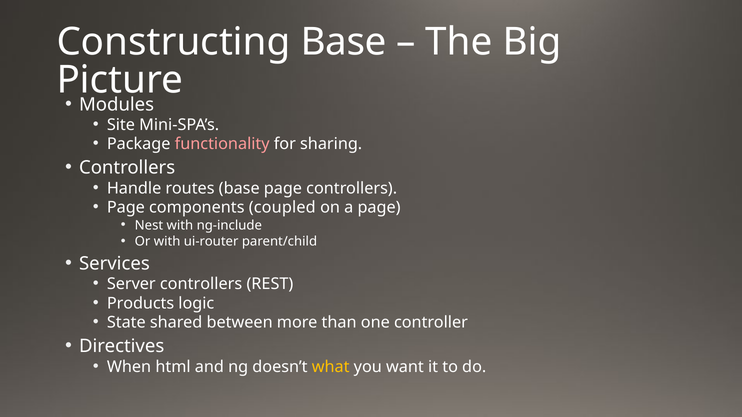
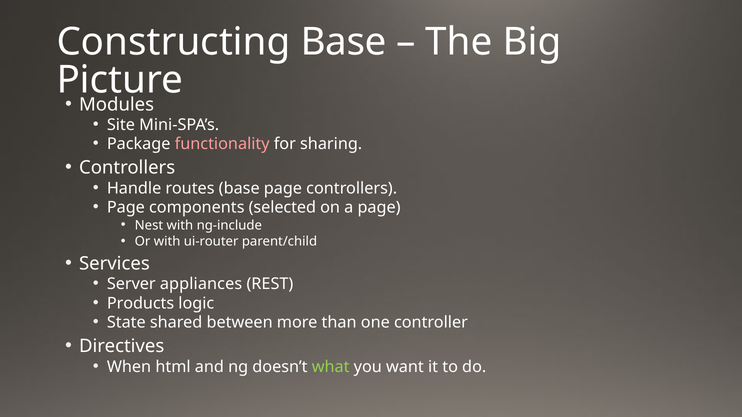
coupled: coupled -> selected (282, 208)
Server controllers: controllers -> appliances (201, 284)
what colour: yellow -> light green (331, 367)
